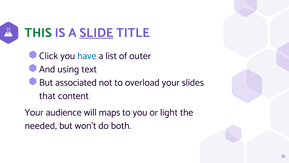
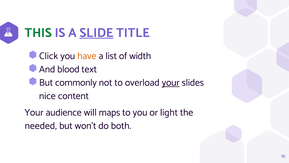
have colour: blue -> orange (87, 56)
outer: outer -> width (140, 56)
using: using -> blood (68, 69)
associated: associated -> commonly (76, 82)
your underline: none -> present (171, 82)
that: that -> nice (47, 96)
